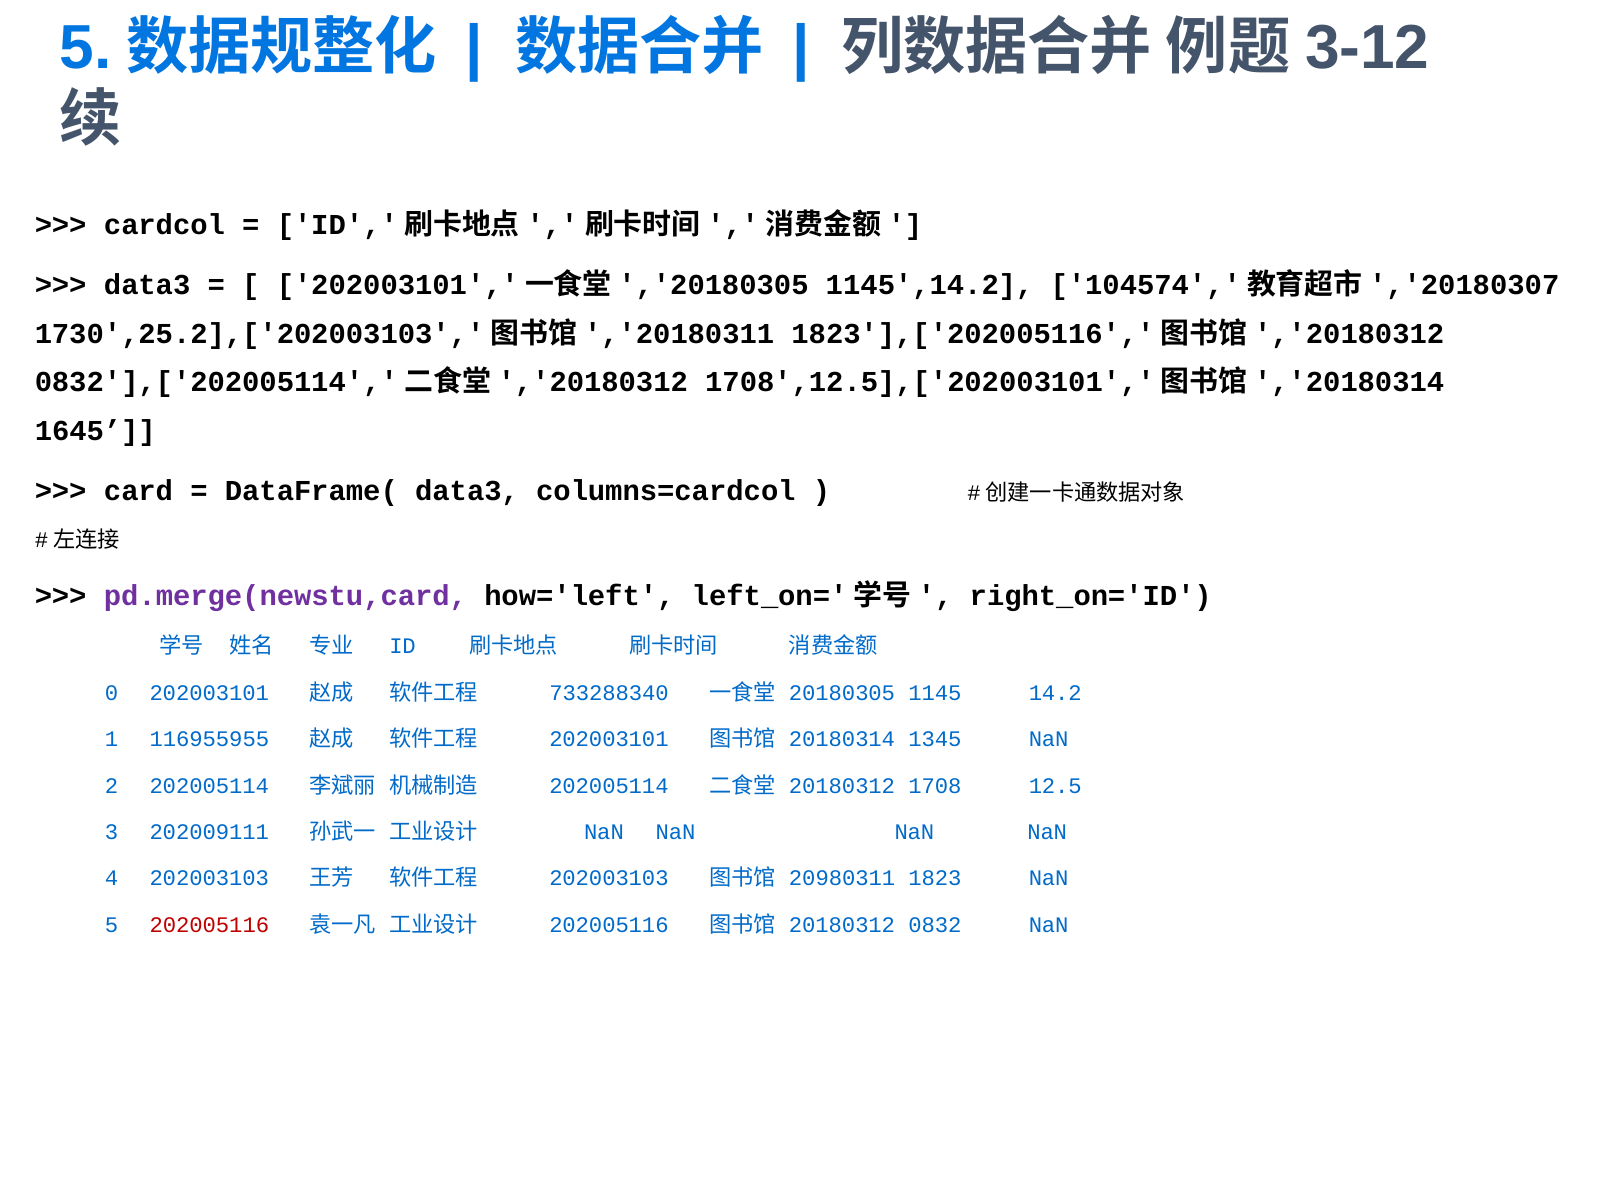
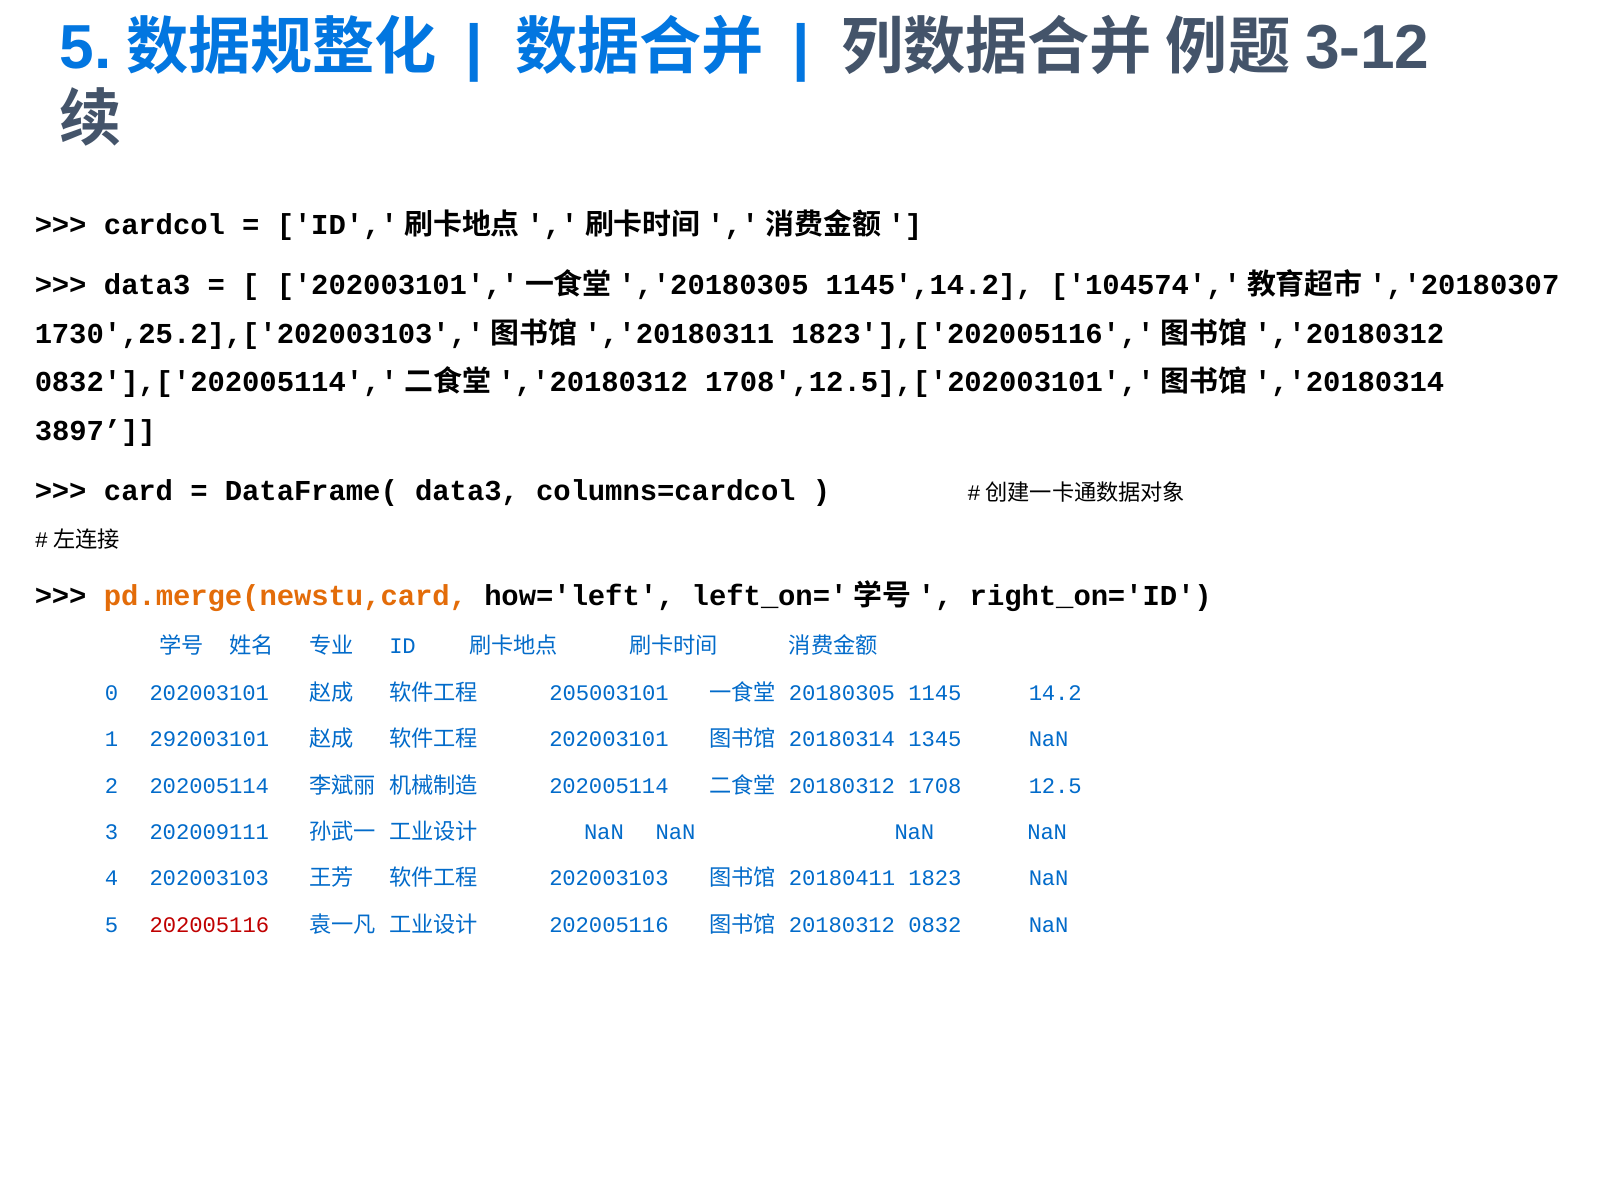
1645: 1645 -> 3897 (95, 431)
pd.merge(newstu,card colour: purple -> orange (285, 597)
733288340: 733288340 -> 205003101 (609, 693)
116955955: 116955955 -> 292003101 (209, 739)
20980311: 20980311 -> 20180411 (842, 879)
